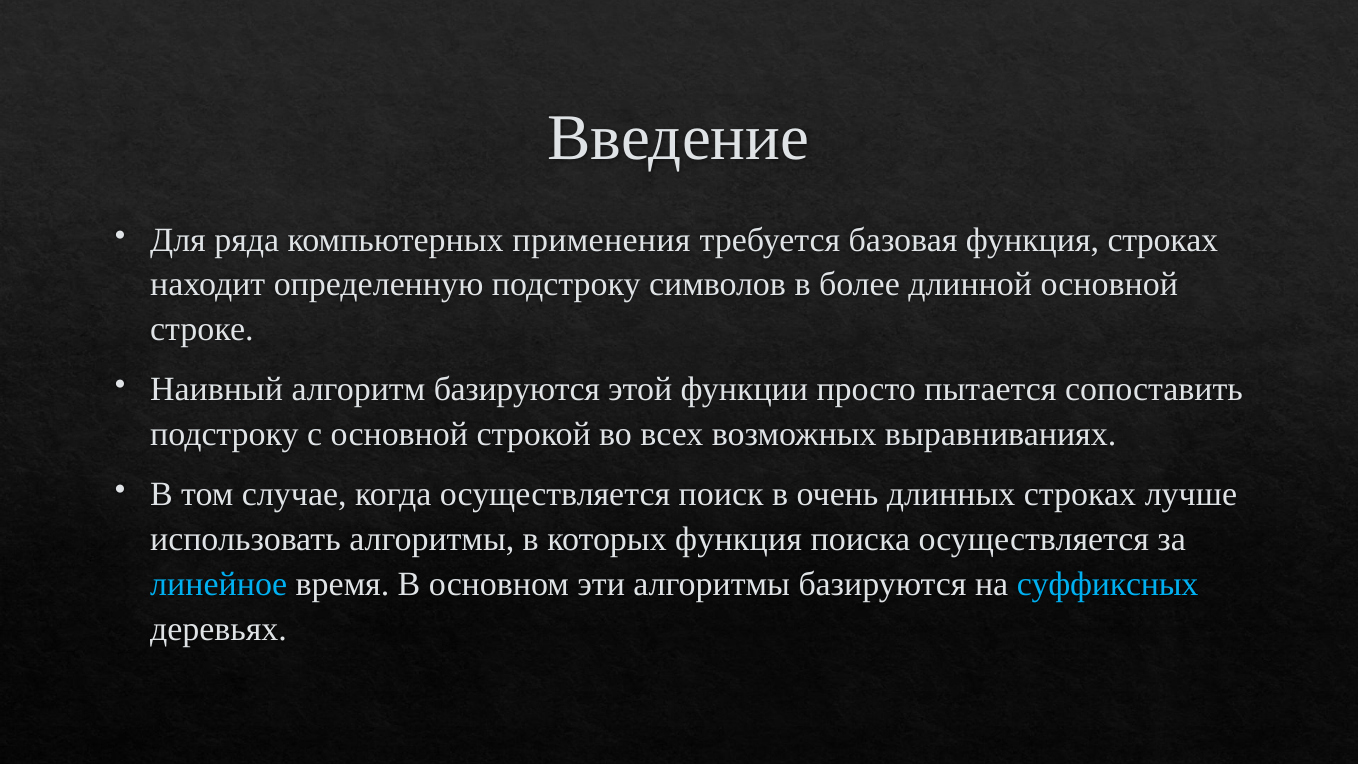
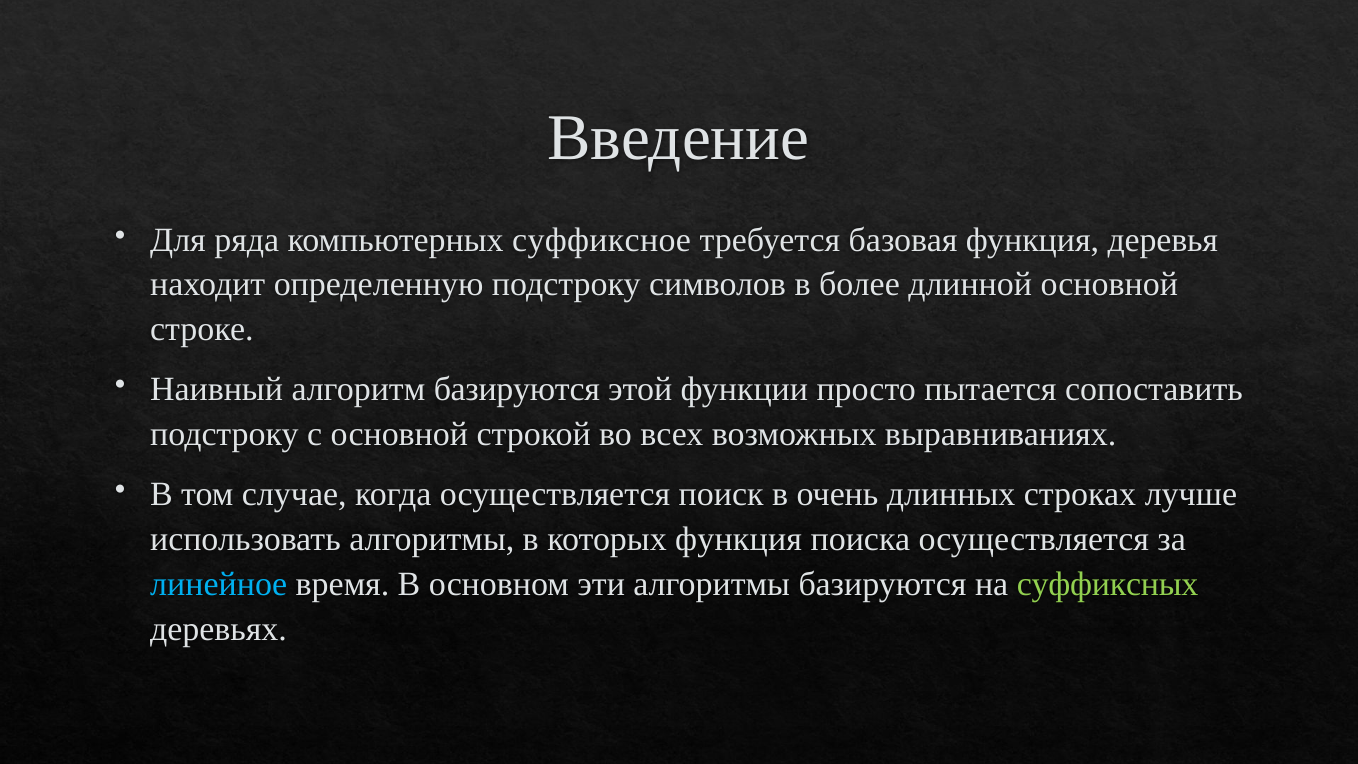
применения: применения -> суффиксное (602, 240)
функция строках: строках -> деревья (1163, 240)
суффиксных colour: light blue -> light green (1108, 584)
